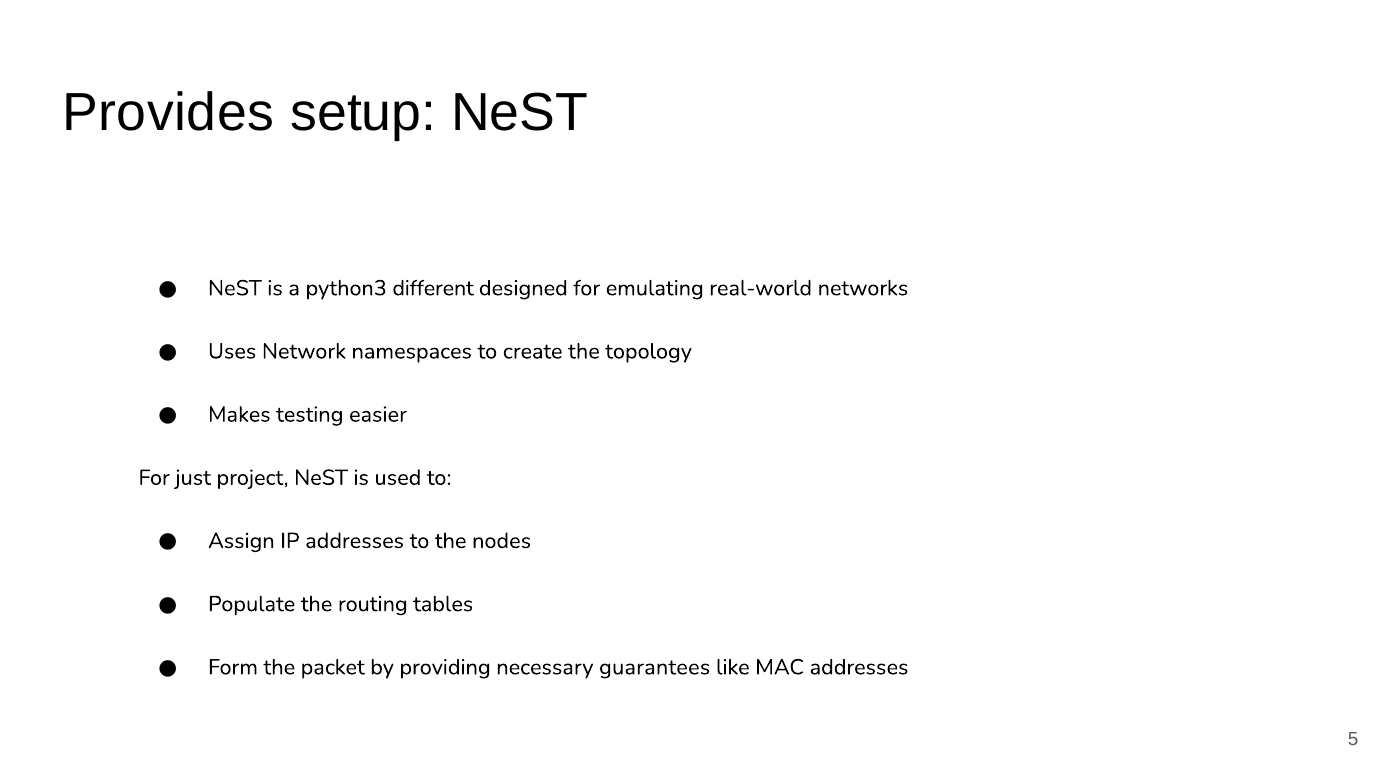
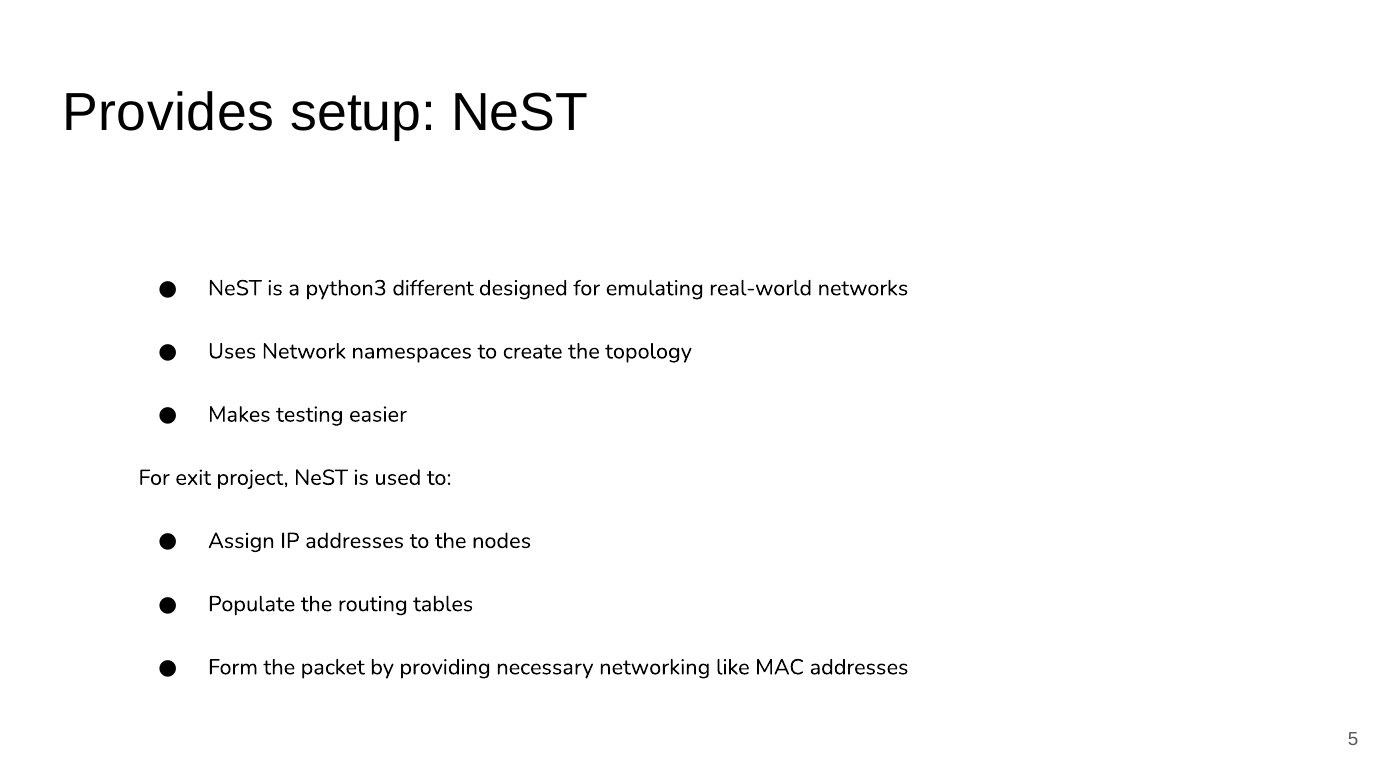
just: just -> exit (193, 478)
guarantees: guarantees -> networking (655, 668)
